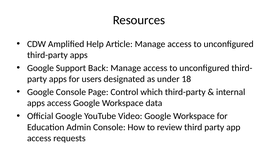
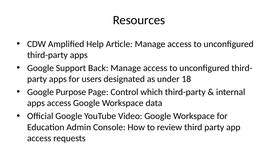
Google Console: Console -> Purpose (71, 92)
